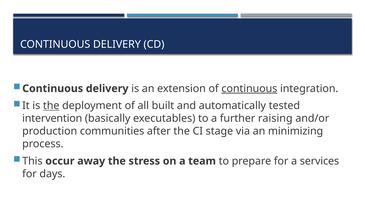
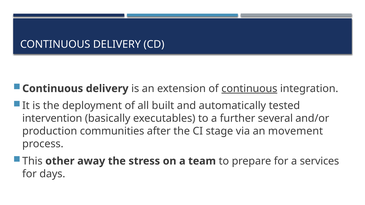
the underline: present -> none (51, 106)
raising: raising -> several (275, 119)
minimizing: minimizing -> movement (295, 131)
occur: occur -> other (60, 161)
